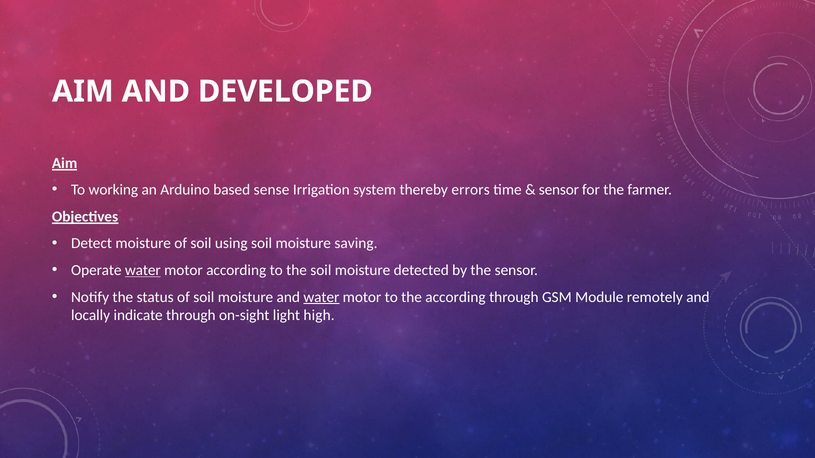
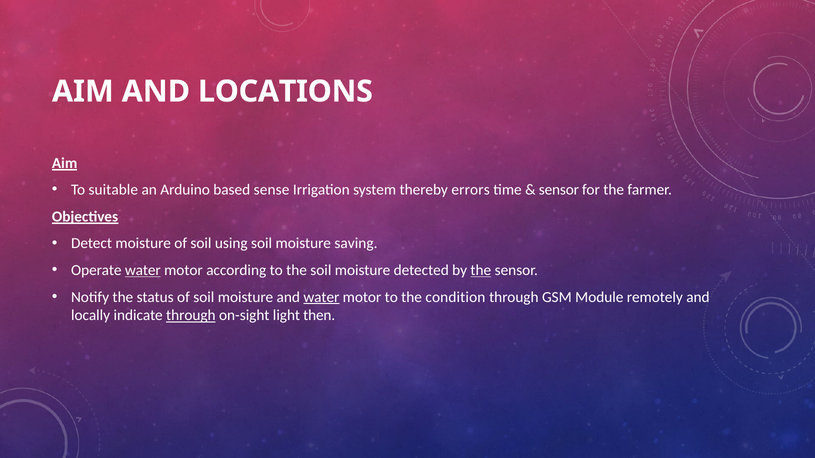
DEVELOPED: DEVELOPED -> LOCATIONS (285, 92)
working: working -> suitable (113, 190)
the underline: none -> present (481, 270)
the according: according -> condition (455, 297)
through underline: none -> present (191, 316)
high: high -> then (319, 316)
